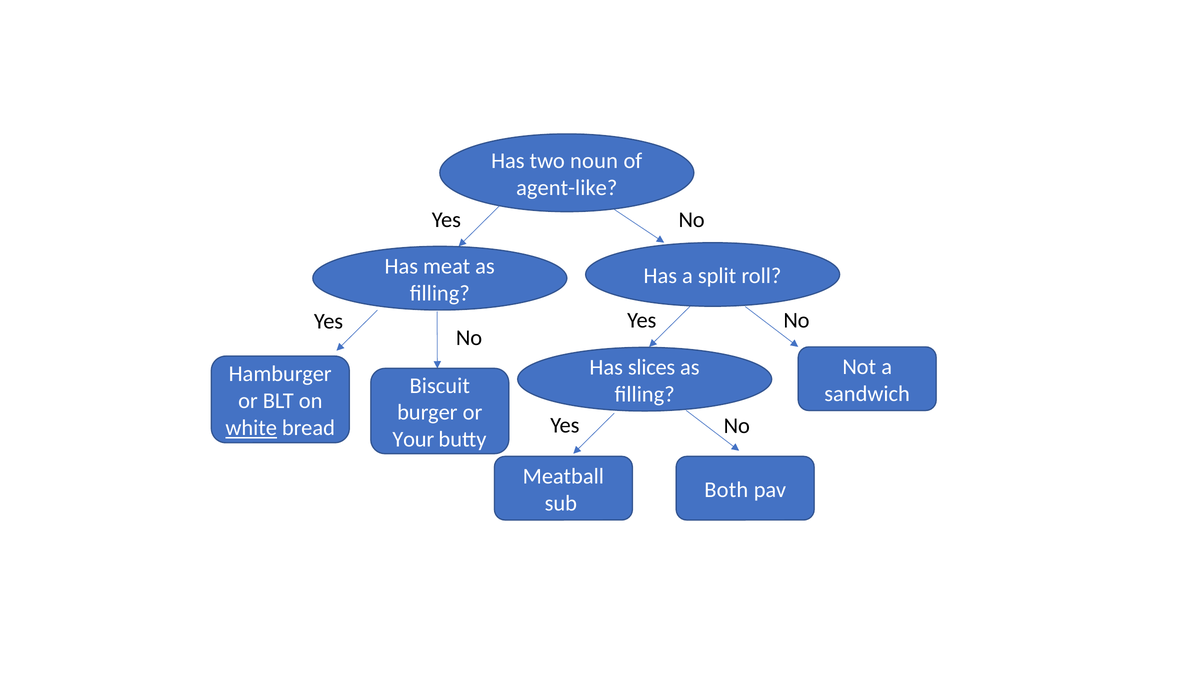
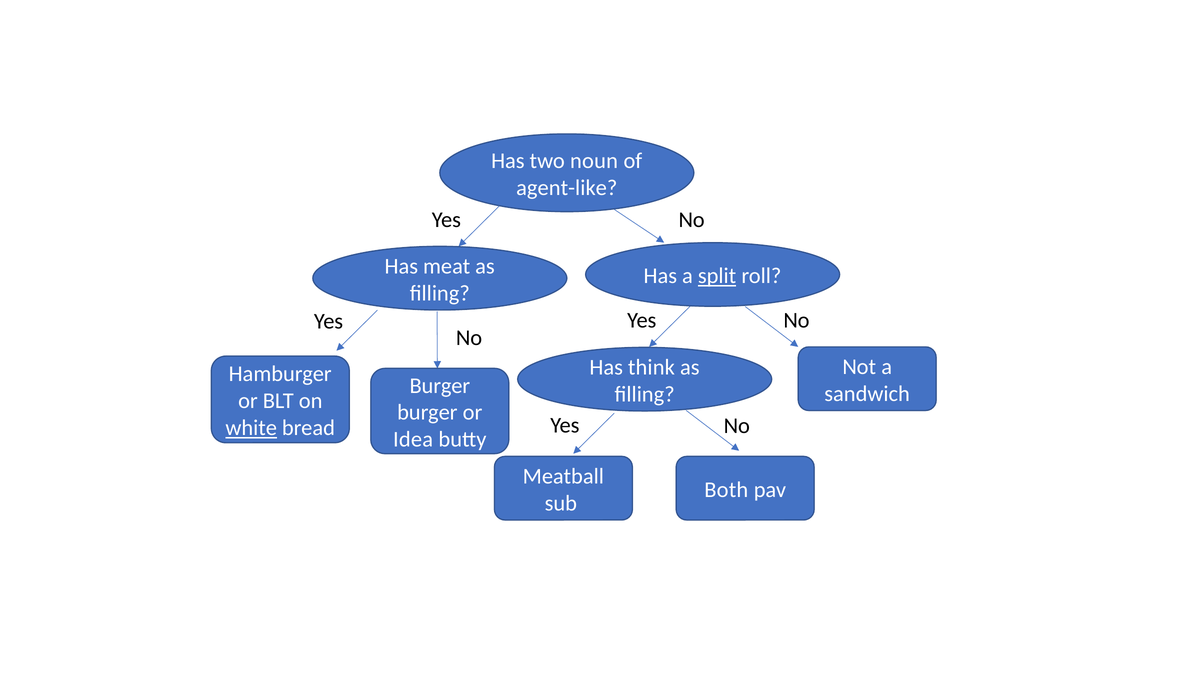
split underline: none -> present (717, 276)
slices: slices -> think (651, 367)
Biscuit: Biscuit -> Burger (440, 386)
Your: Your -> Idea (413, 439)
